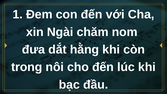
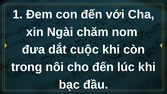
hằng: hằng -> cuộc (84, 49)
